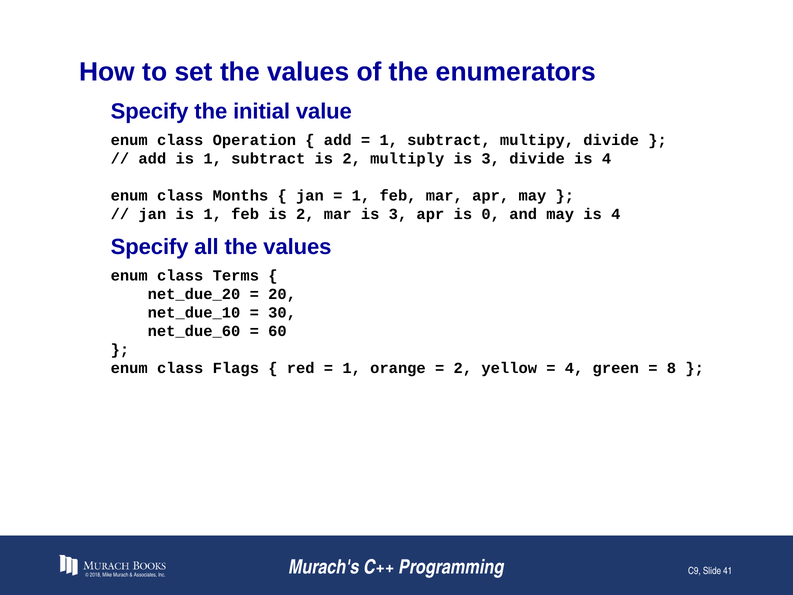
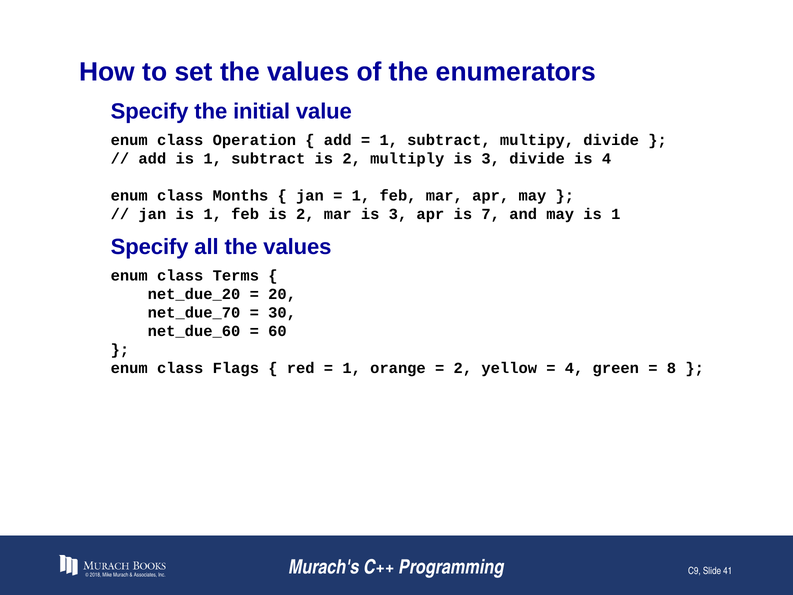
0: 0 -> 7 (491, 214)
may is 4: 4 -> 1 (616, 214)
net_due_10: net_due_10 -> net_due_70 (194, 312)
